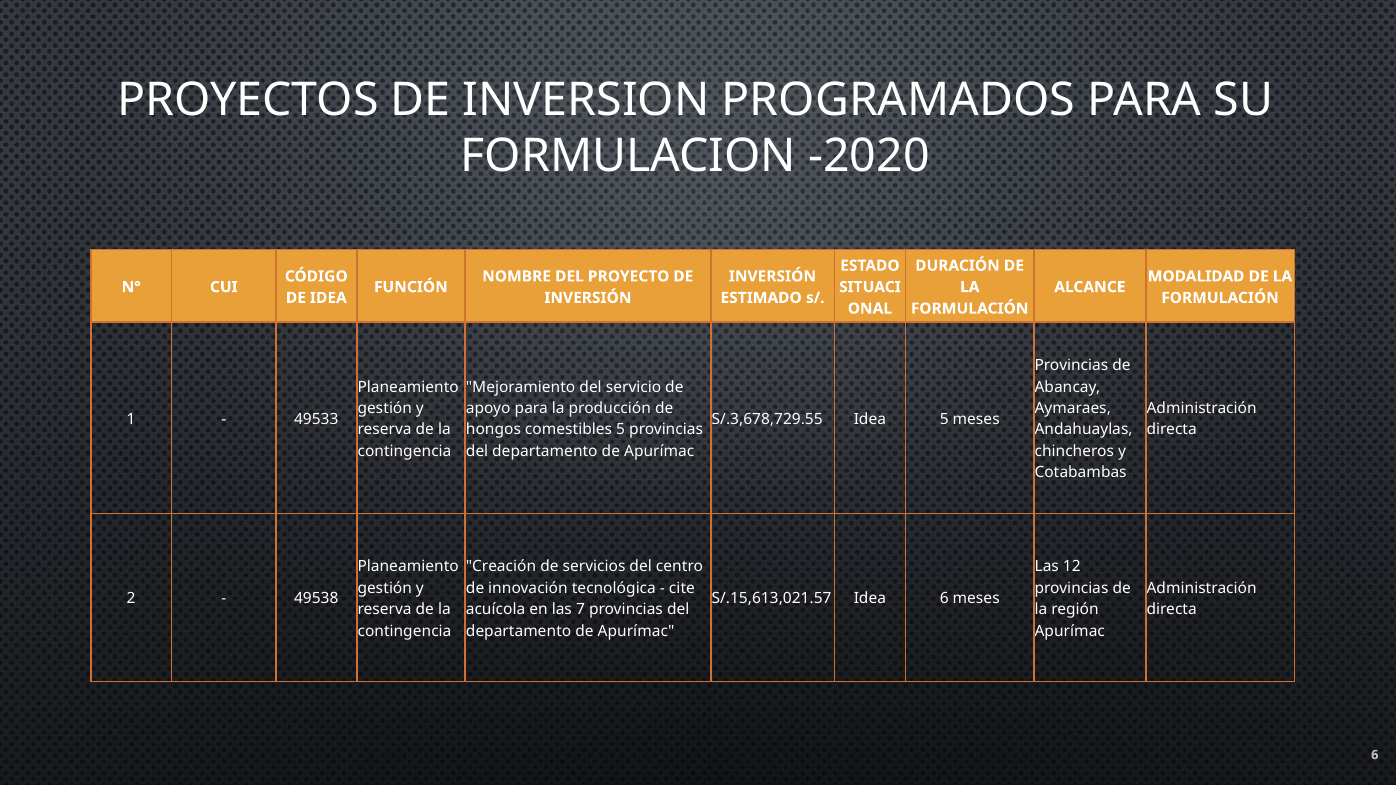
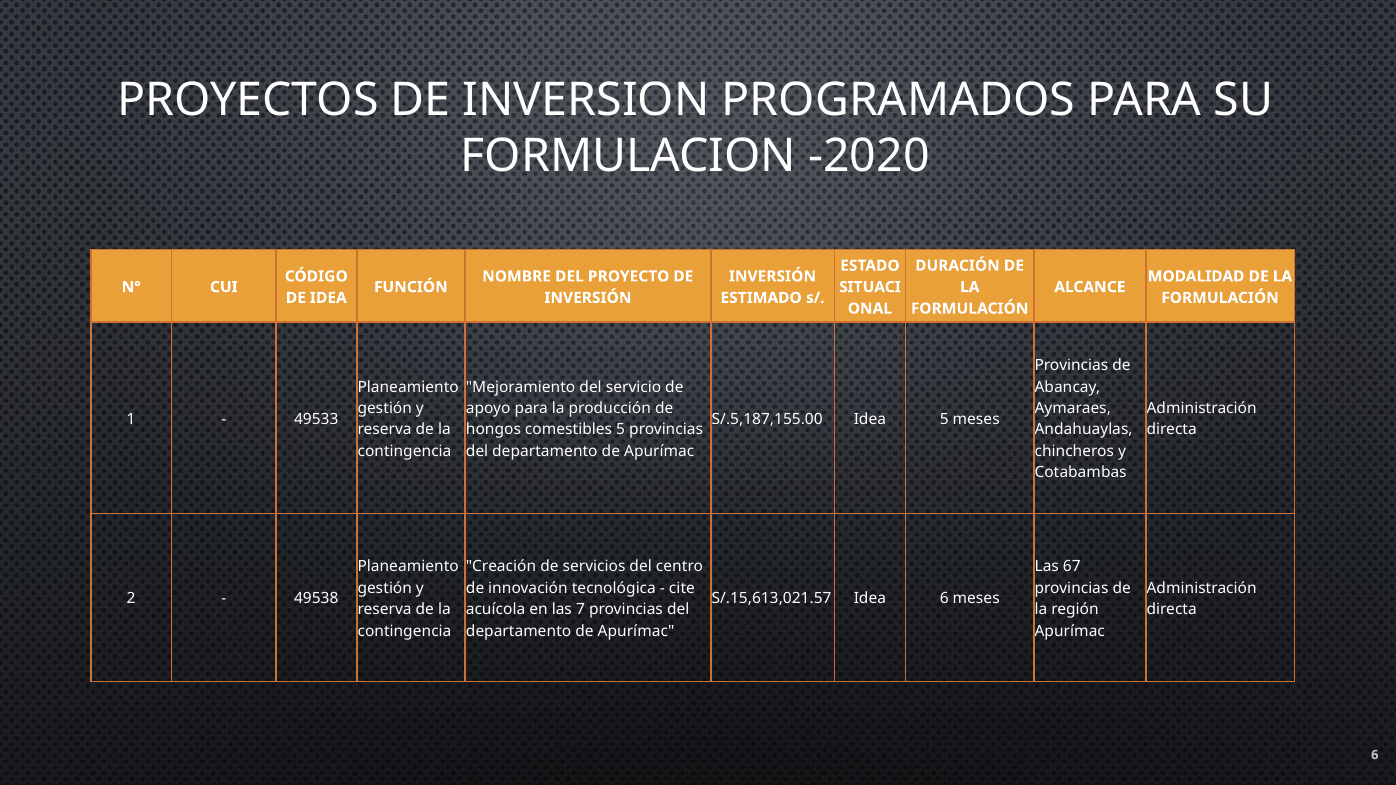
S/.3,678,729.55: S/.3,678,729.55 -> S/.5,187,155.00 (767, 419)
12: 12 -> 67 (1072, 567)
